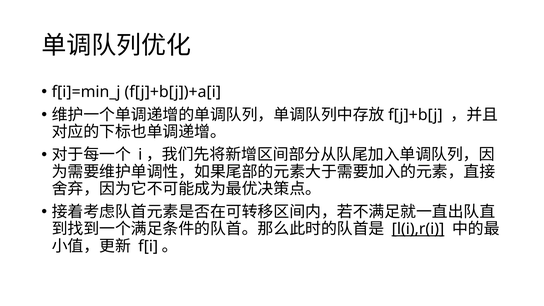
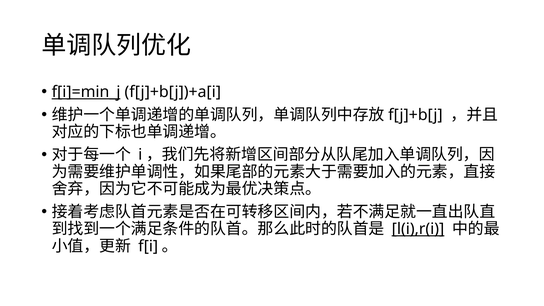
f[i]=min_j underline: none -> present (86, 92)
